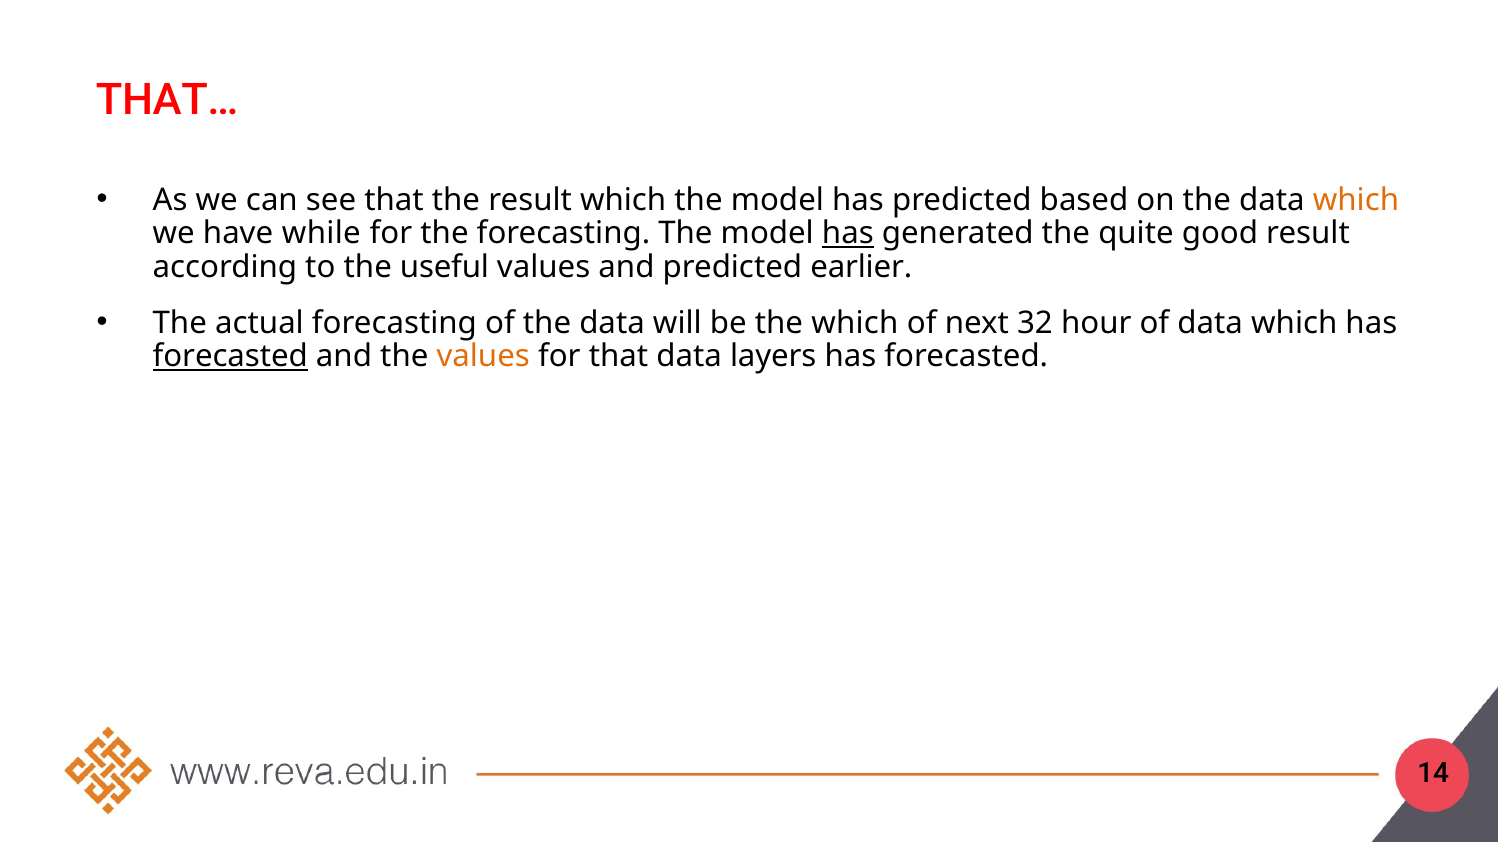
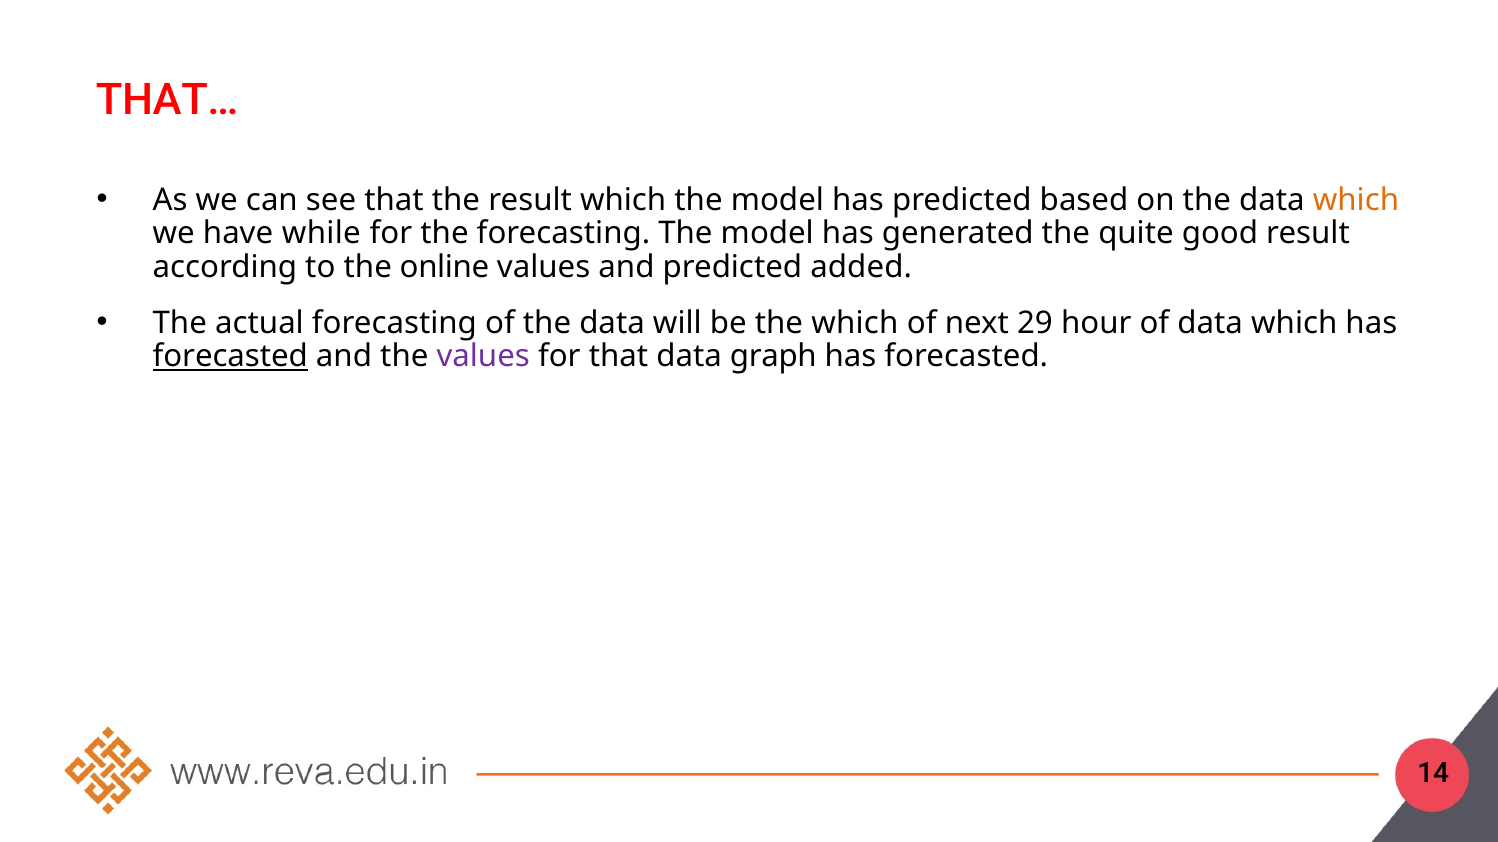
has underline: present -> none (848, 234)
useful: useful -> online (445, 268)
earlier: earlier -> added (861, 268)
32: 32 -> 29 (1035, 323)
values colour: orange -> purple (483, 357)
layers: layers -> graph (773, 357)
